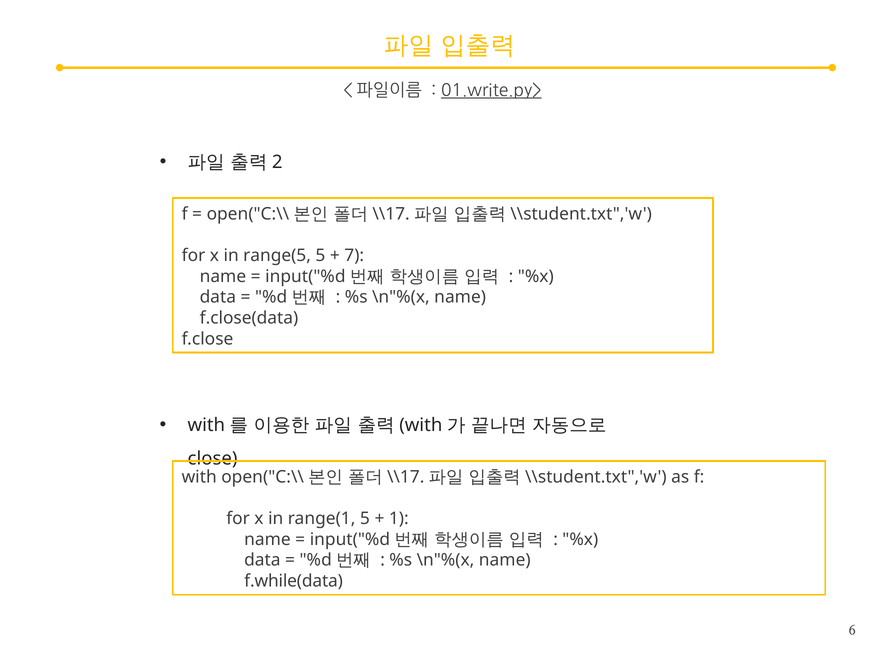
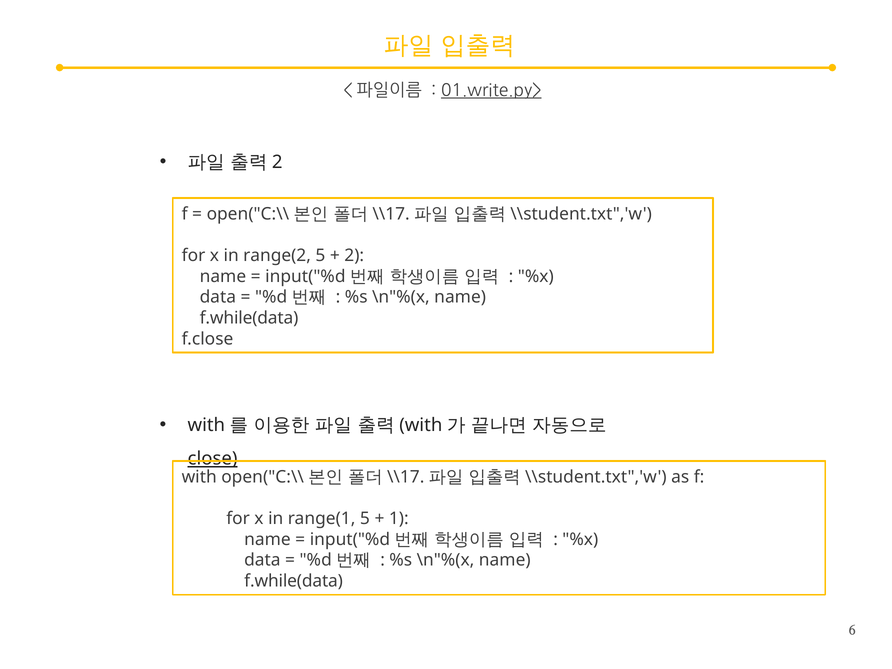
range(5: range(5 -> range(2 (277, 256)
7: 7 -> 2 (354, 256)
f.close(data: f.close(data -> f.while(data (249, 318)
close underline: none -> present (213, 459)
